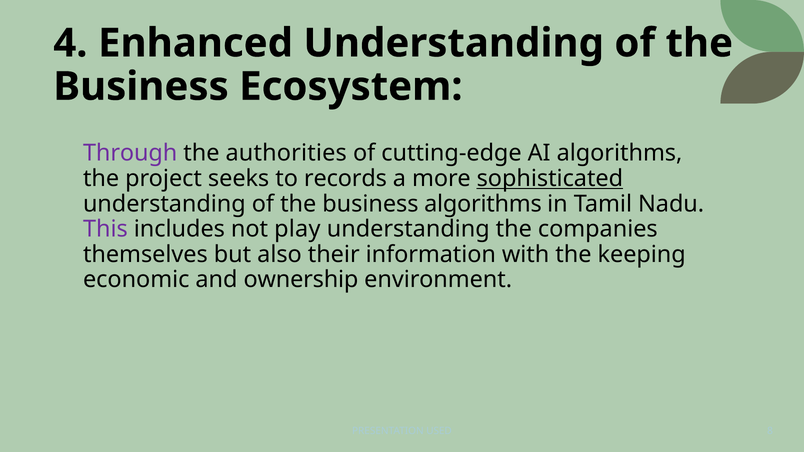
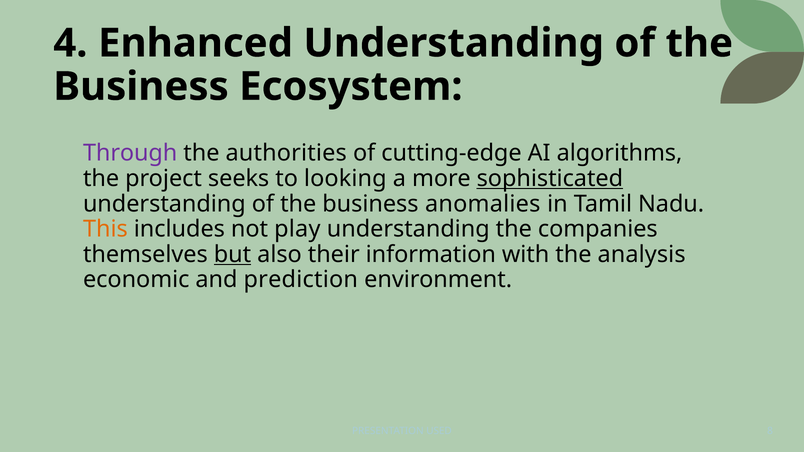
records: records -> looking (345, 179)
business algorithms: algorithms -> anomalies (483, 204)
This colour: purple -> orange (105, 229)
but underline: none -> present (232, 255)
keeping: keeping -> analysis (642, 255)
ownership: ownership -> prediction (301, 280)
